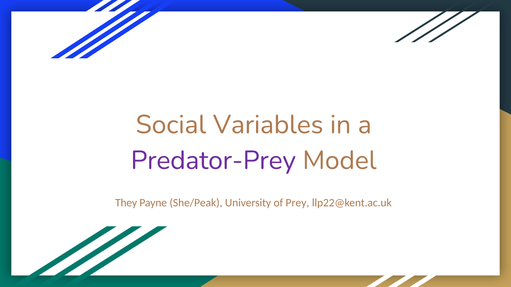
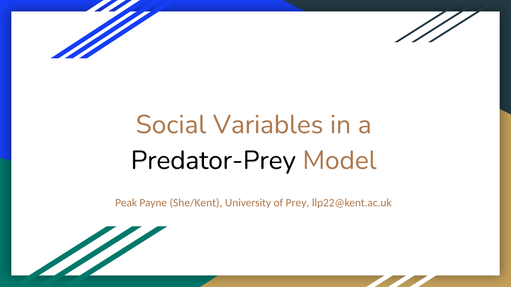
Predator-Prey colour: purple -> black (213, 161)
They: They -> Peak (126, 203)
She/Peak: She/Peak -> She/Kent (196, 203)
